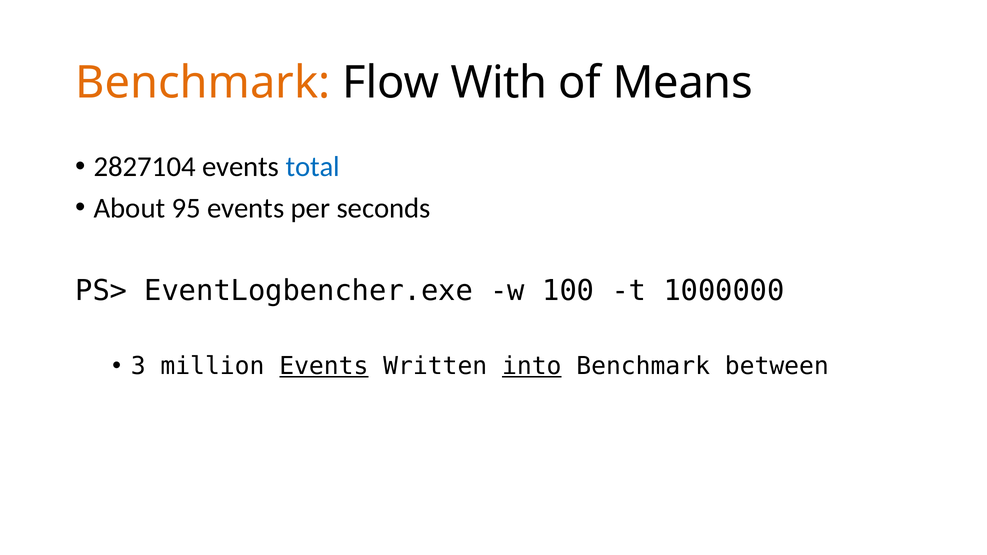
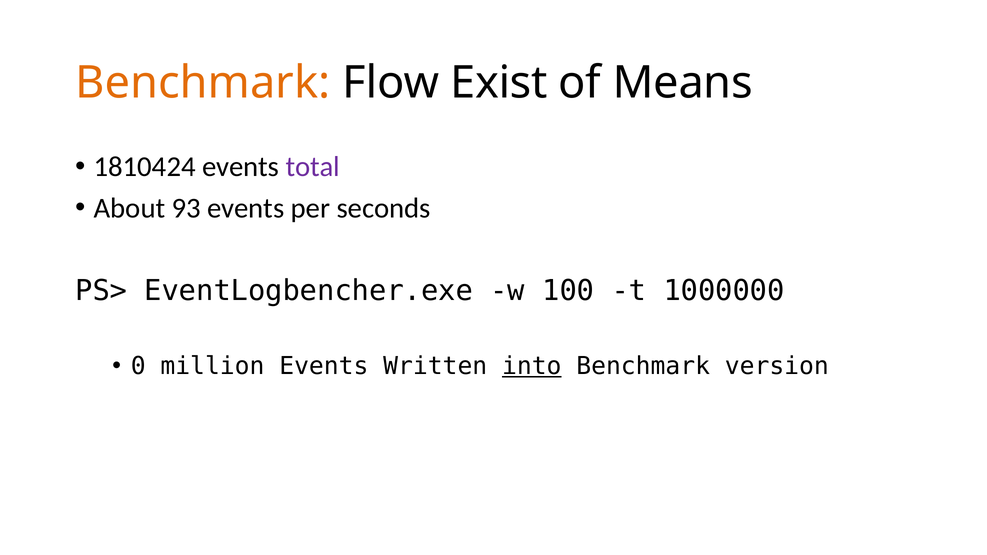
With: With -> Exist (499, 83)
2827104: 2827104 -> 1810424 (145, 167)
total colour: blue -> purple (313, 167)
95: 95 -> 93 (186, 208)
3: 3 -> 0 (138, 366)
Events underline: present -> none (324, 366)
between: between -> version (777, 366)
